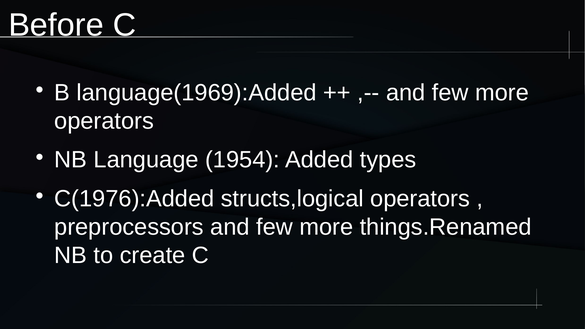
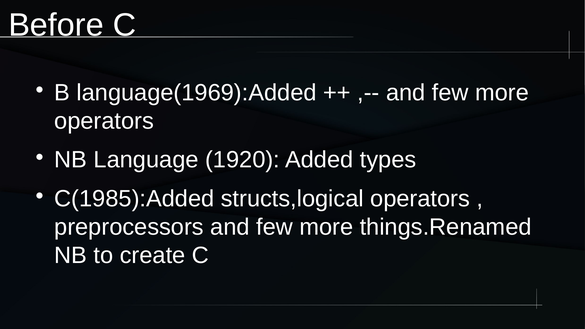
1954: 1954 -> 1920 (242, 160)
C(1976):Added: C(1976):Added -> C(1985):Added (134, 199)
